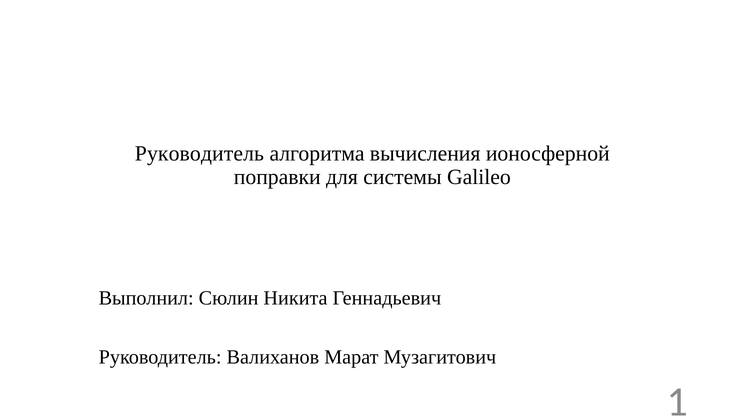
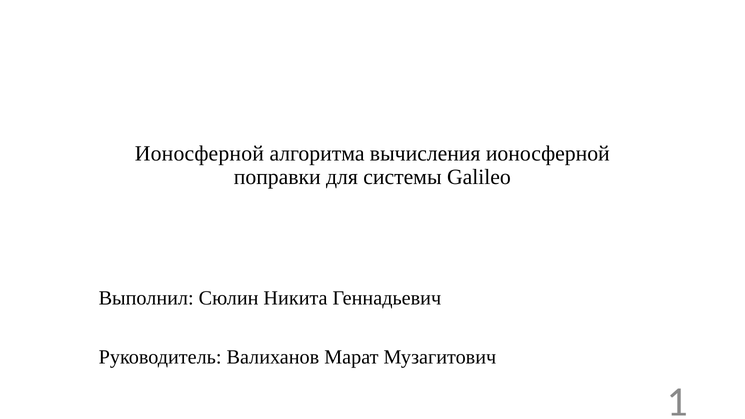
Руководитель: Руководитель -> Ионосферной (199, 154)
